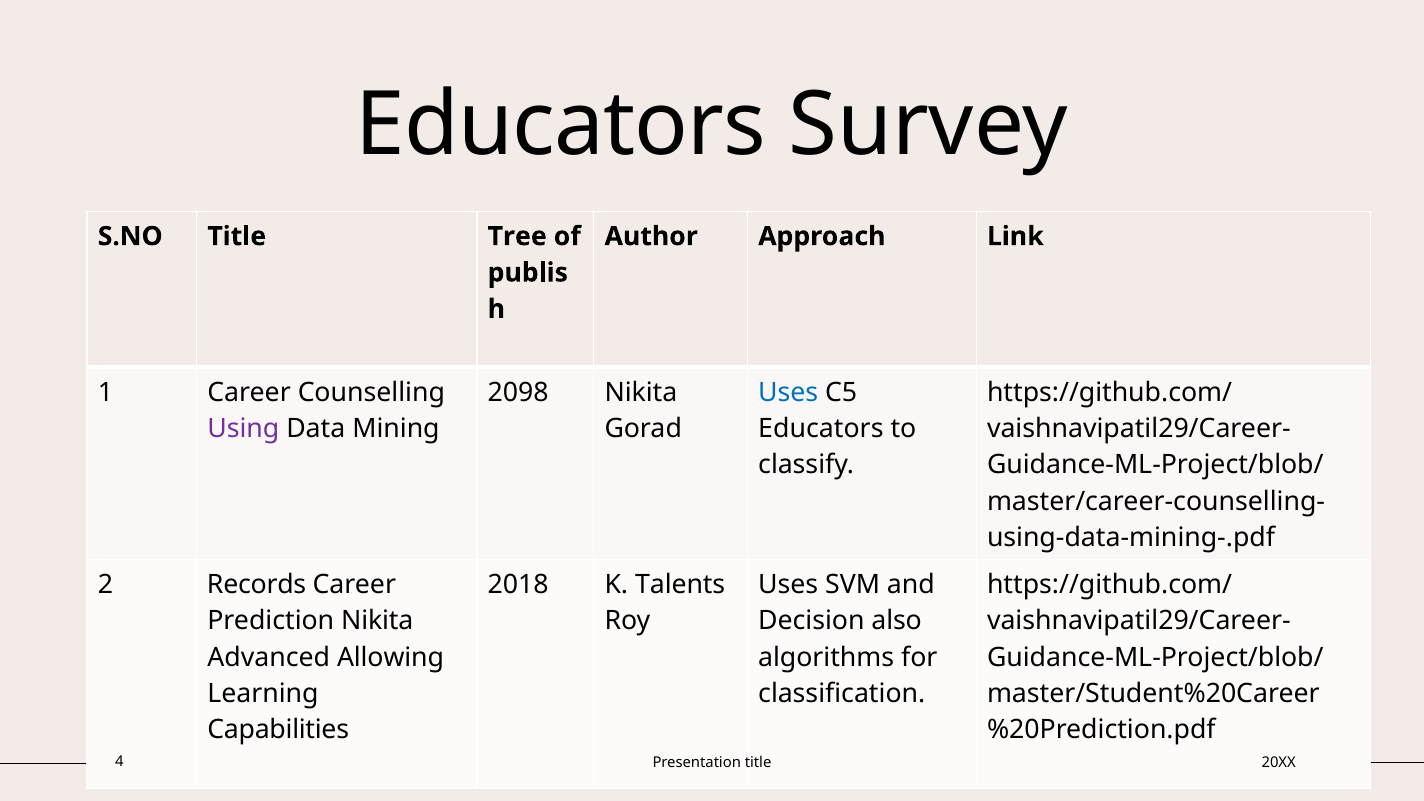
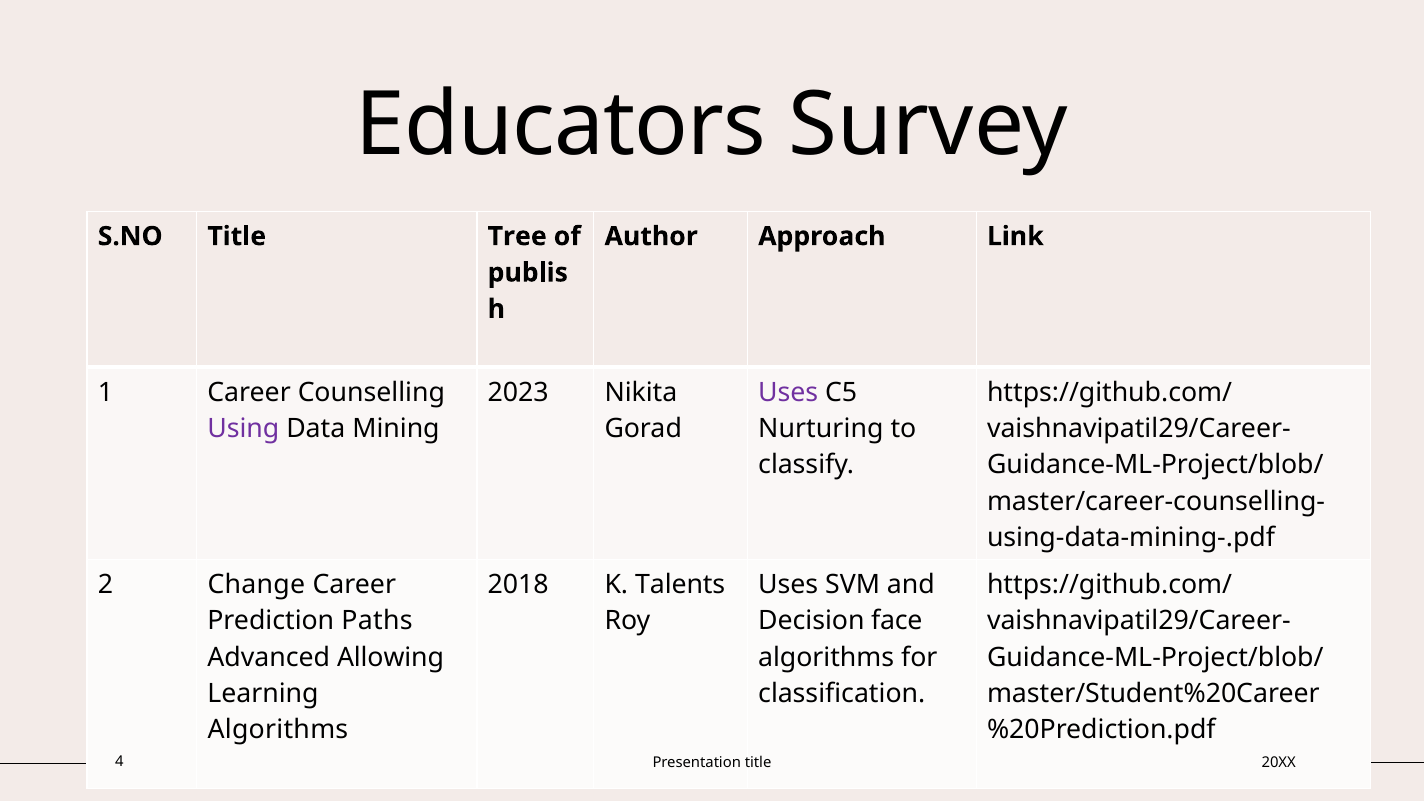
2098: 2098 -> 2023 (518, 392)
Uses colour: blue -> purple (788, 392)
Educators: Educators -> Nurturing (821, 429)
Records: Records -> Change (256, 585)
Prediction Nikita: Nikita -> Paths (377, 621)
also: also -> face (897, 621)
Capabilities: Capabilities -> Algorithms (278, 730)
